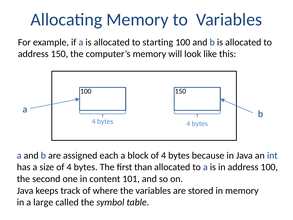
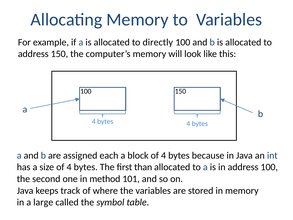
starting: starting -> directly (158, 42)
content: content -> method (105, 179)
